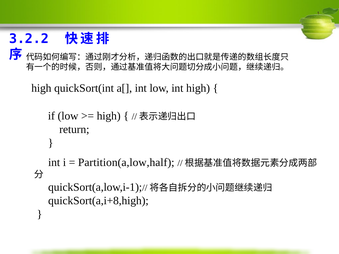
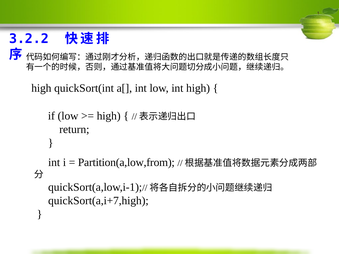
Partition(a,low,half: Partition(a,low,half -> Partition(a,low,from (126, 162)
quickSort(a,i+8,high: quickSort(a,i+8,high -> quickSort(a,i+7,high (98, 201)
